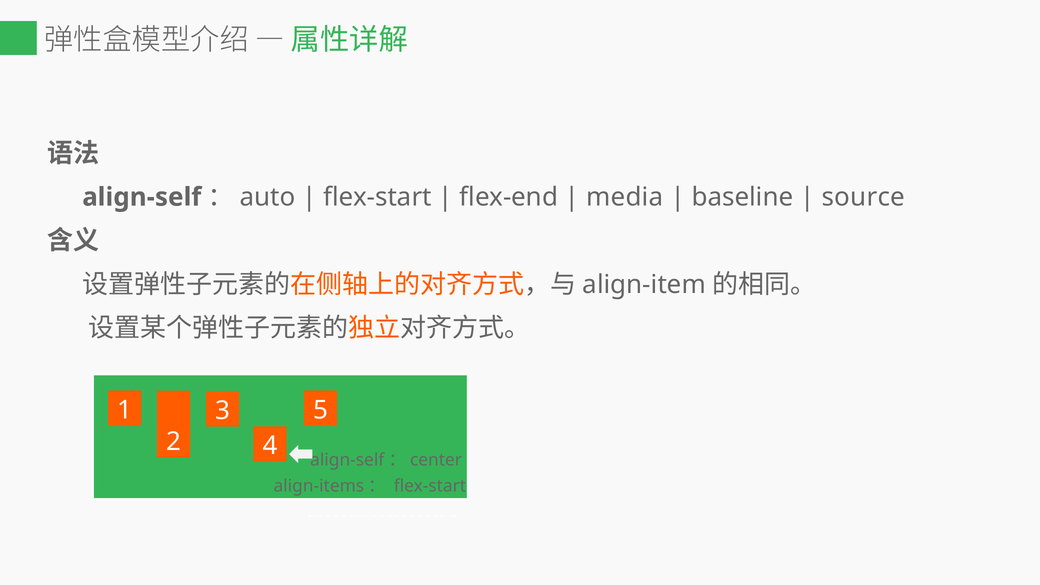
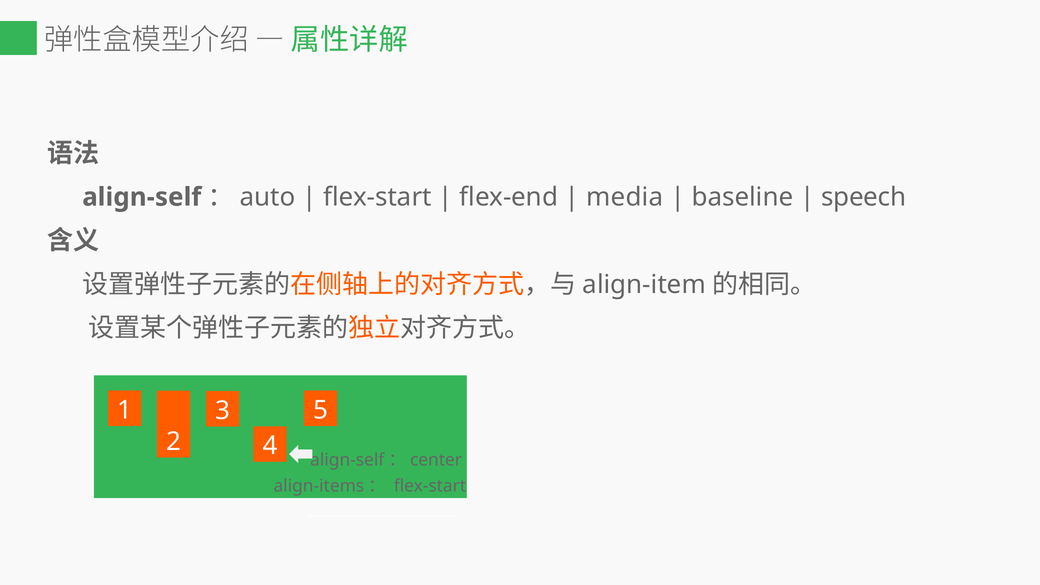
source: source -> speech (864, 197)
